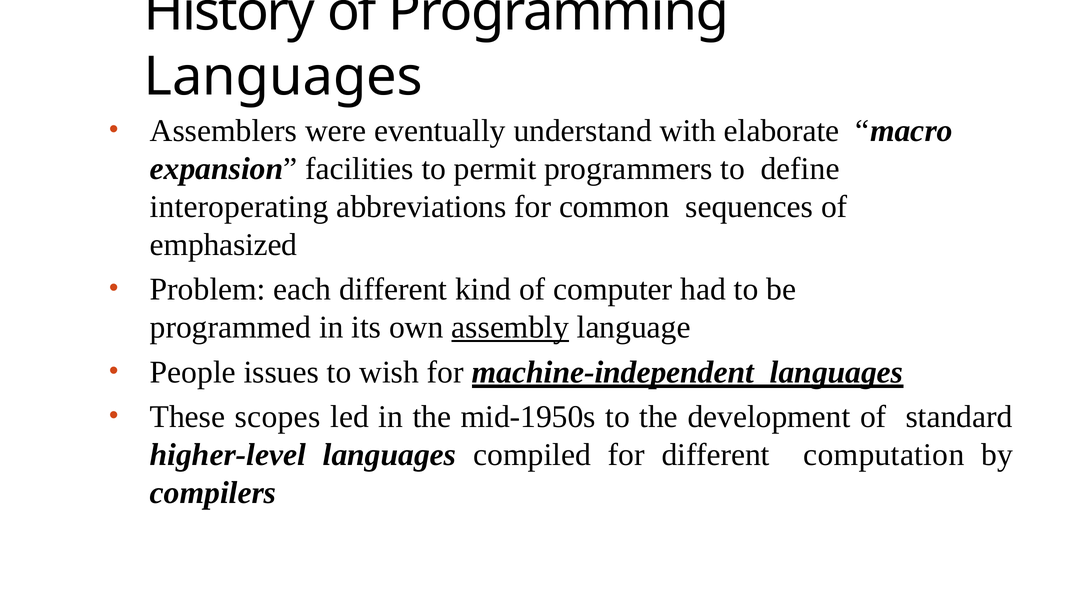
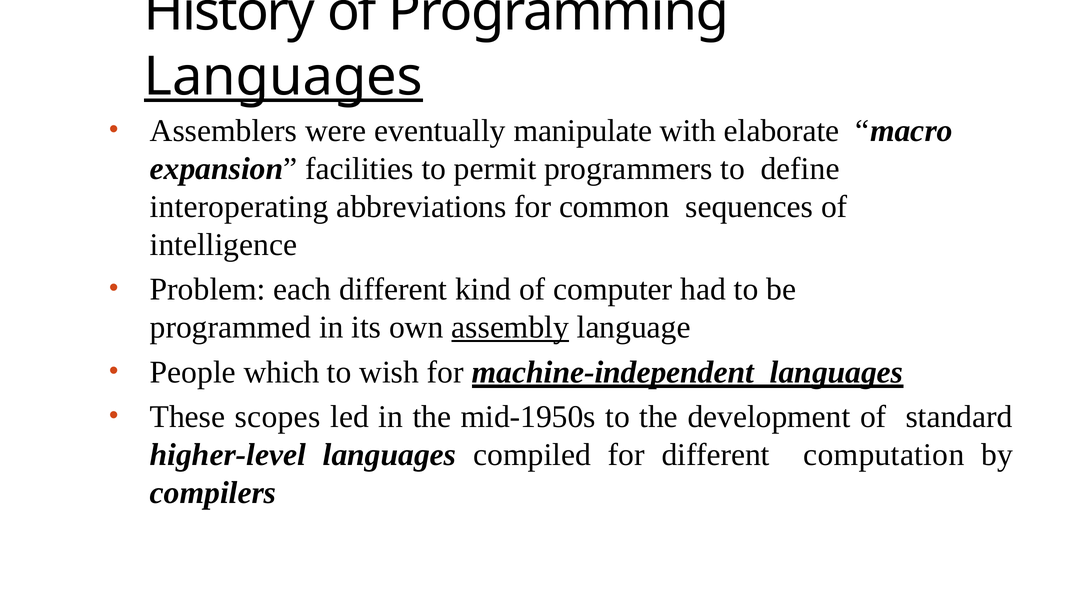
Languages underline: none -> present (283, 77)
understand: understand -> manipulate (583, 131)
emphasized: emphasized -> intelligence (224, 245)
issues: issues -> which (282, 372)
